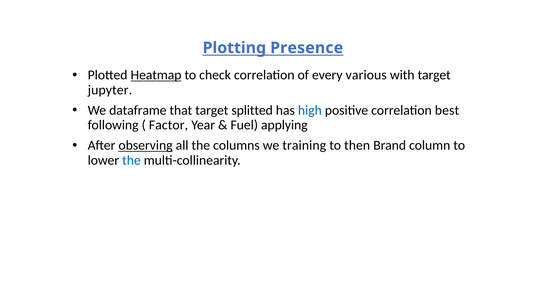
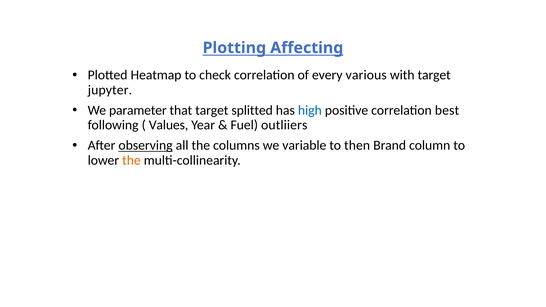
Presence: Presence -> Affecting (307, 48)
Heatmap underline: present -> none (156, 75)
dataframe: dataframe -> parameter (138, 110)
Factor: Factor -> Values (169, 125)
applying: applying -> outliiers (284, 125)
training: training -> variable (304, 146)
the colour: blue -> orange (131, 160)
